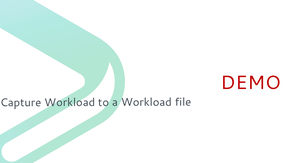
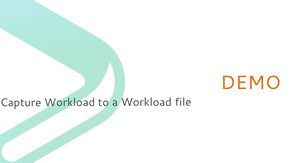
DEMO colour: red -> orange (251, 83)
